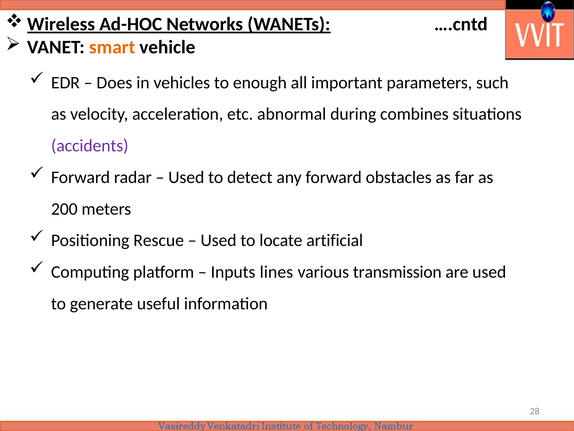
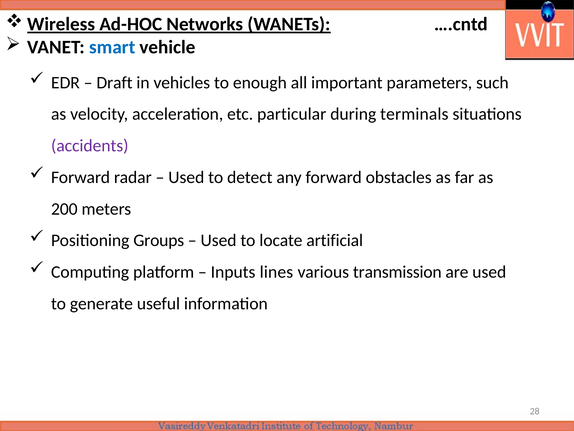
smart colour: orange -> blue (112, 47)
Does: Does -> Draft (115, 82)
abnormal: abnormal -> particular (292, 114)
combines: combines -> terminals (414, 114)
Rescue: Rescue -> Groups (159, 240)
